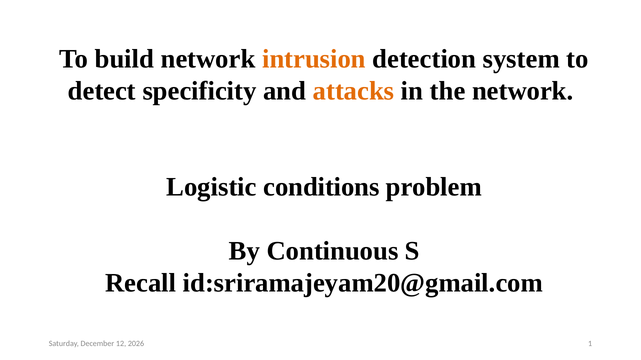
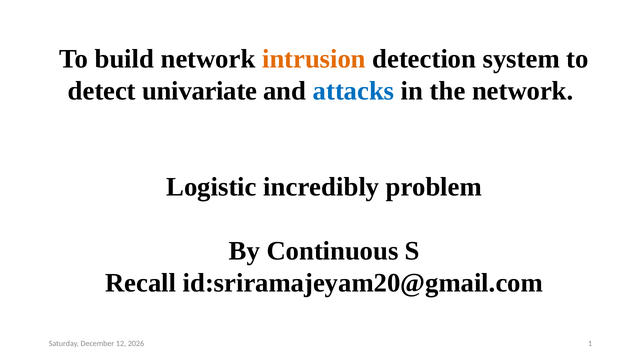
specificity: specificity -> univariate (200, 91)
attacks colour: orange -> blue (354, 91)
conditions: conditions -> incredibly (321, 187)
